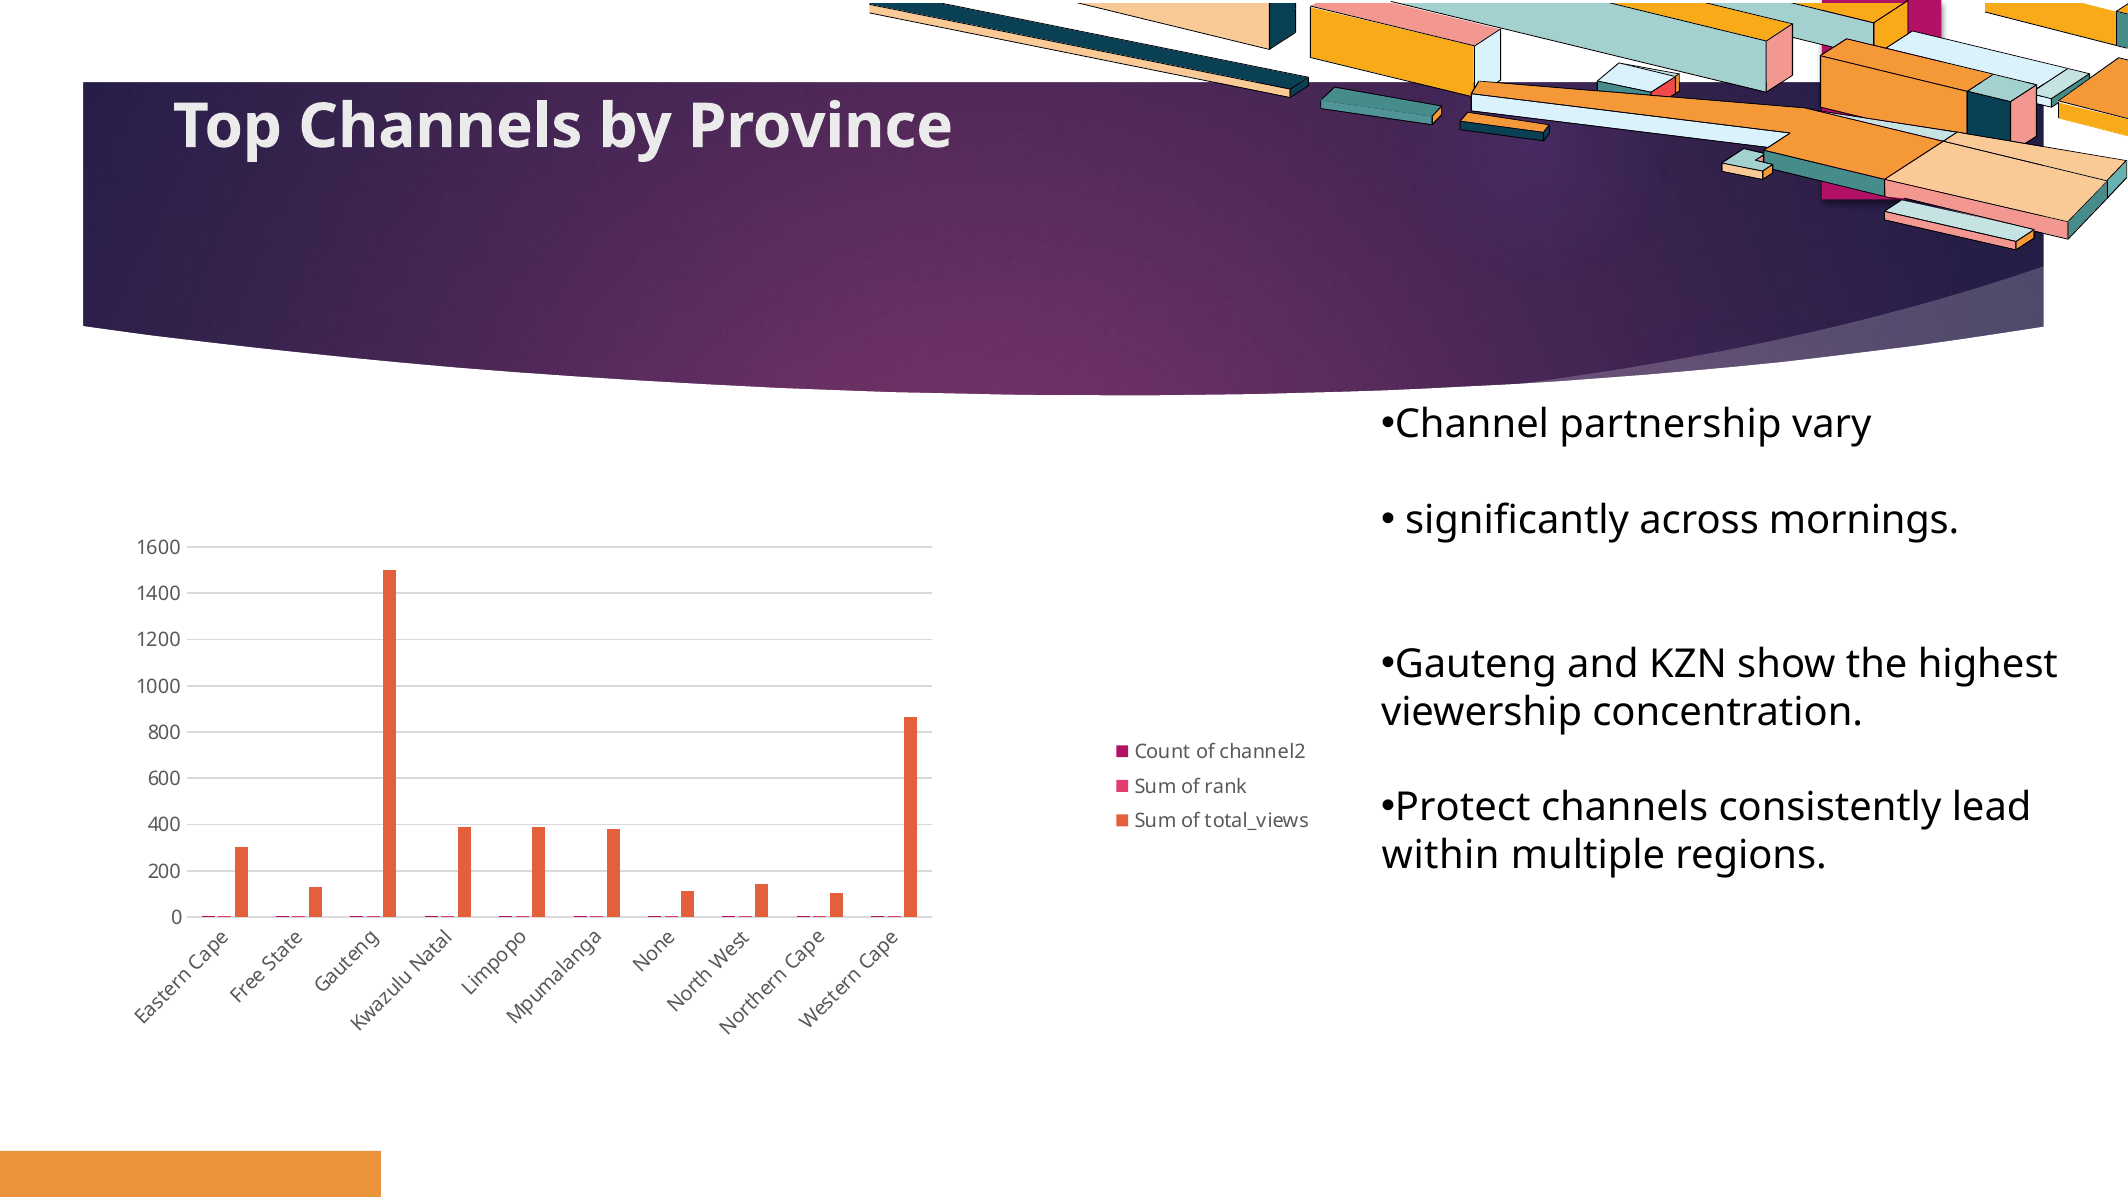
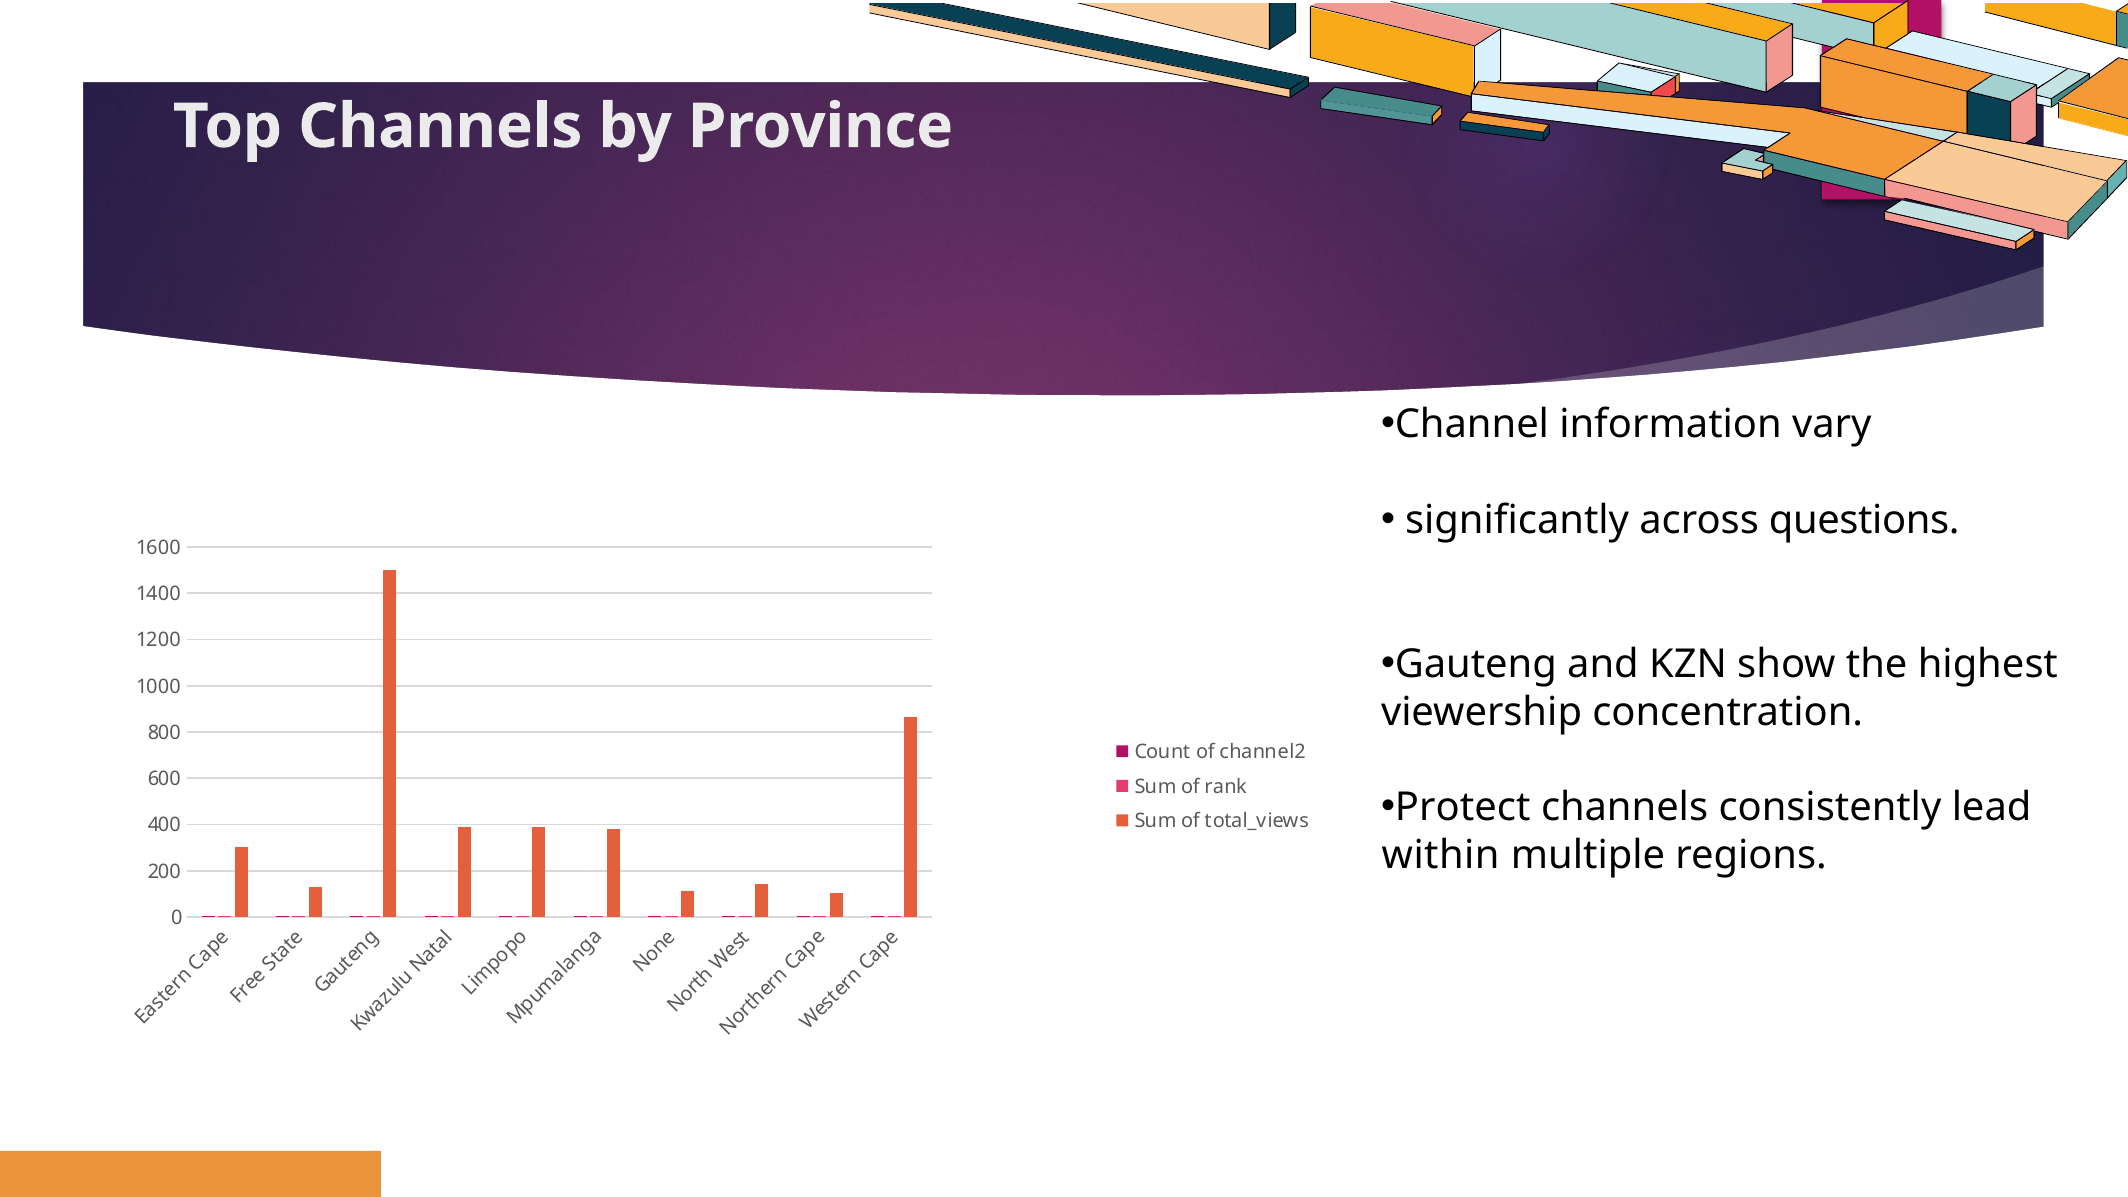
partnership: partnership -> information (1671, 425)
mornings: mornings -> questions (1864, 520)
